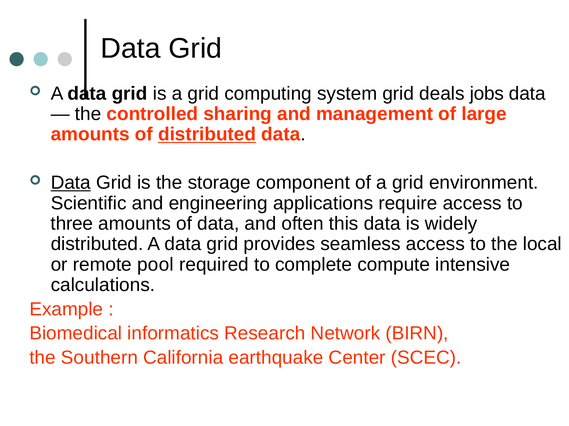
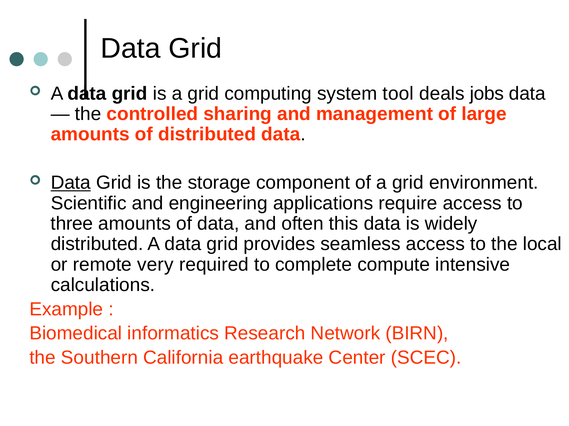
system grid: grid -> tool (398, 94)
distributed underline: present -> none (207, 135)
pool: pool -> very (155, 265)
